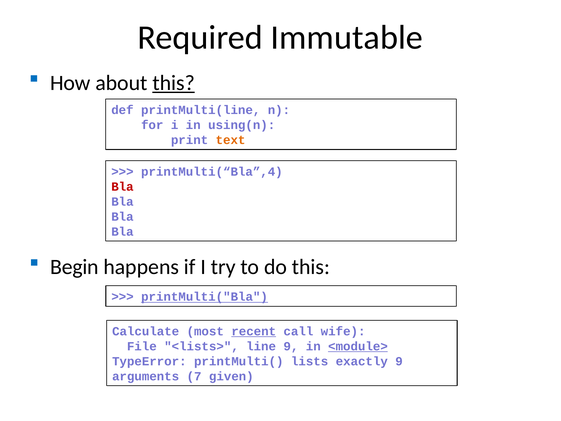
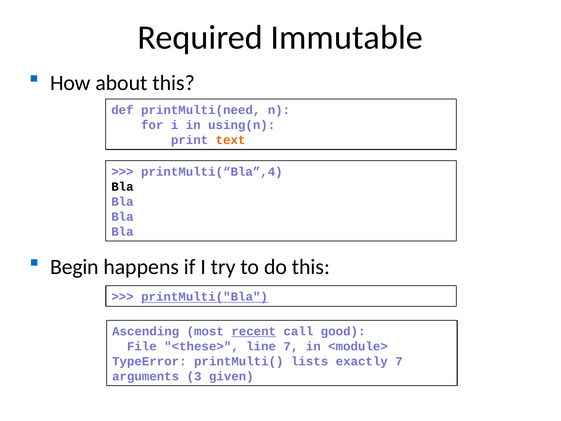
this underline: present -> none (174, 83)
printMulti(line: printMulti(line -> printMulti(need (201, 110)
Bla colour: red -> black (122, 187)
Calculate: Calculate -> Ascending (146, 331)
wife: wife -> good (343, 331)
<lists>: <lists> -> <these> (201, 346)
line 9: 9 -> 7 (291, 346)
<module> underline: present -> none (358, 346)
exactly 9: 9 -> 7 (399, 361)
7: 7 -> 3 (194, 376)
